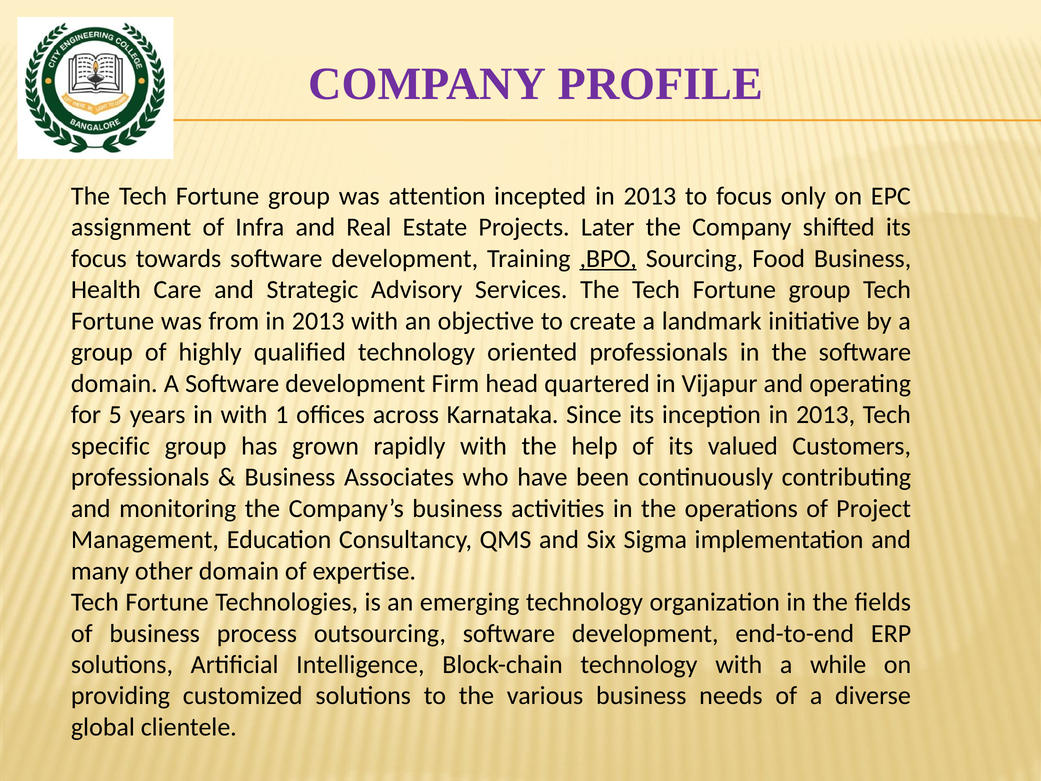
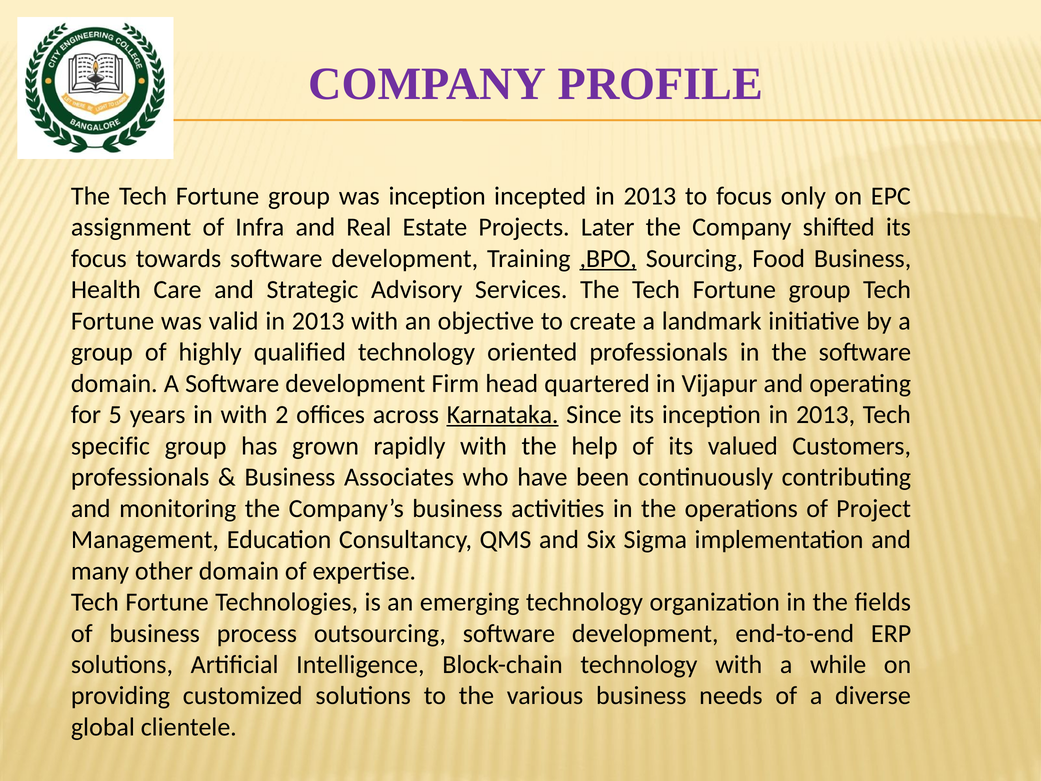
was attention: attention -> inception (437, 196)
from: from -> valid (234, 321)
1: 1 -> 2 (282, 415)
Karnataka underline: none -> present (503, 415)
